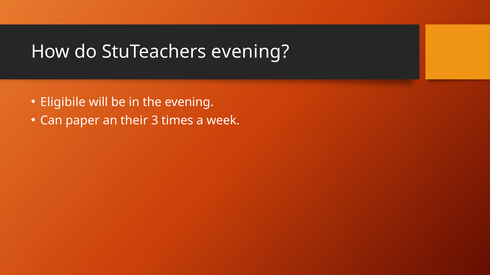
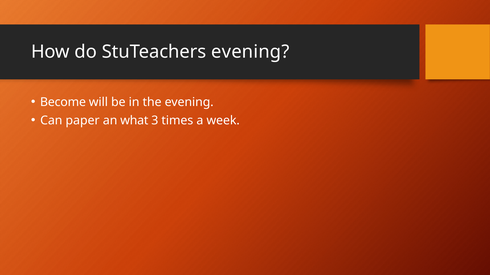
Eligibile: Eligibile -> Become (63, 102)
their: their -> what (134, 121)
